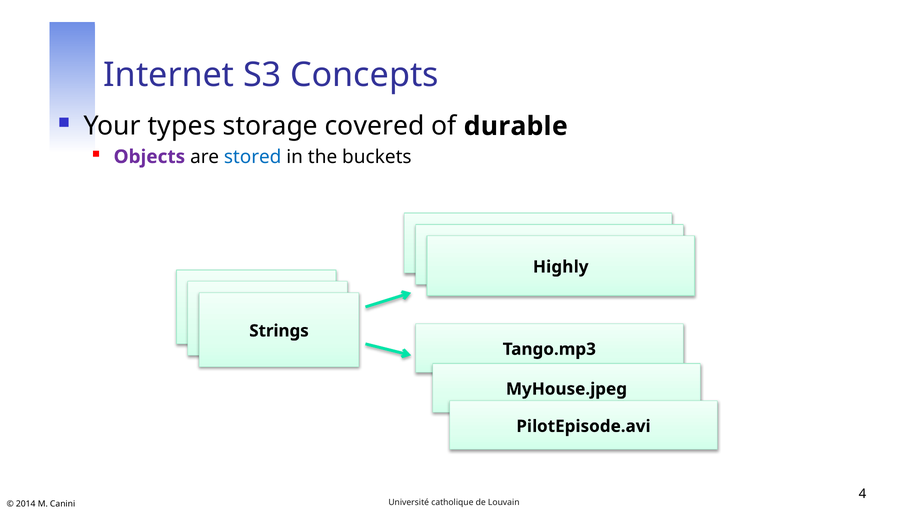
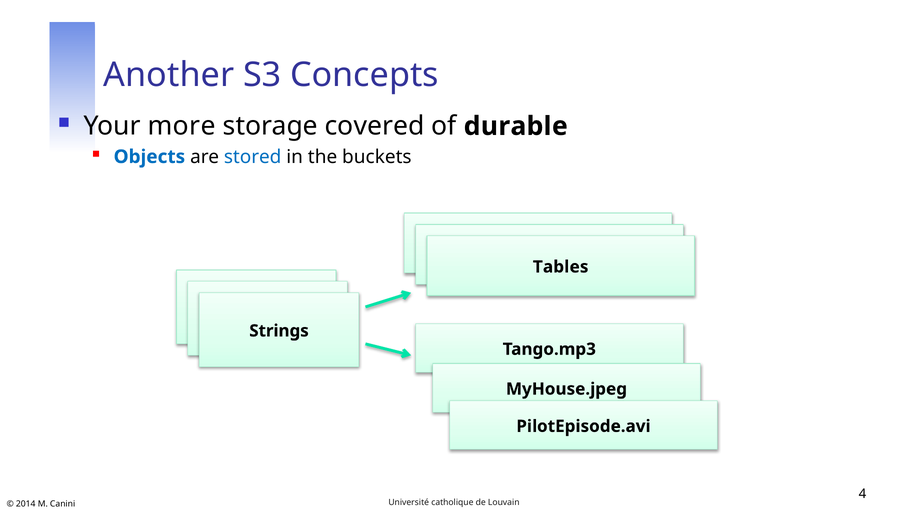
Internet: Internet -> Another (169, 75)
types: types -> more (182, 126)
Objects colour: purple -> blue (149, 157)
Highly: Highly -> Tables (561, 267)
